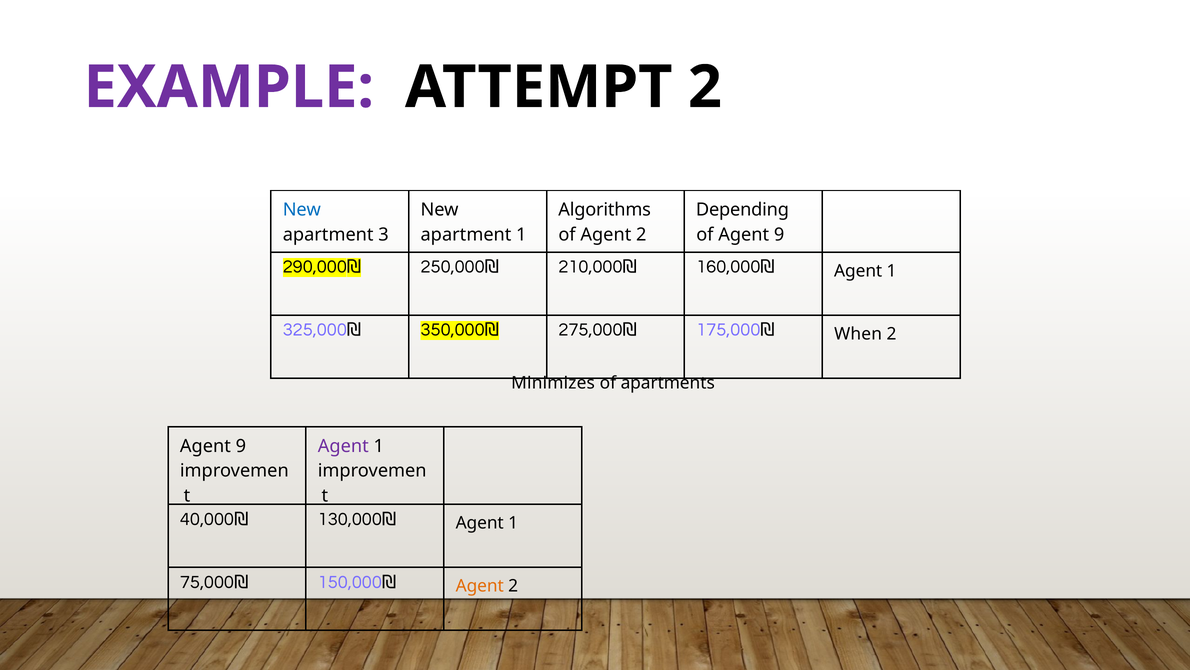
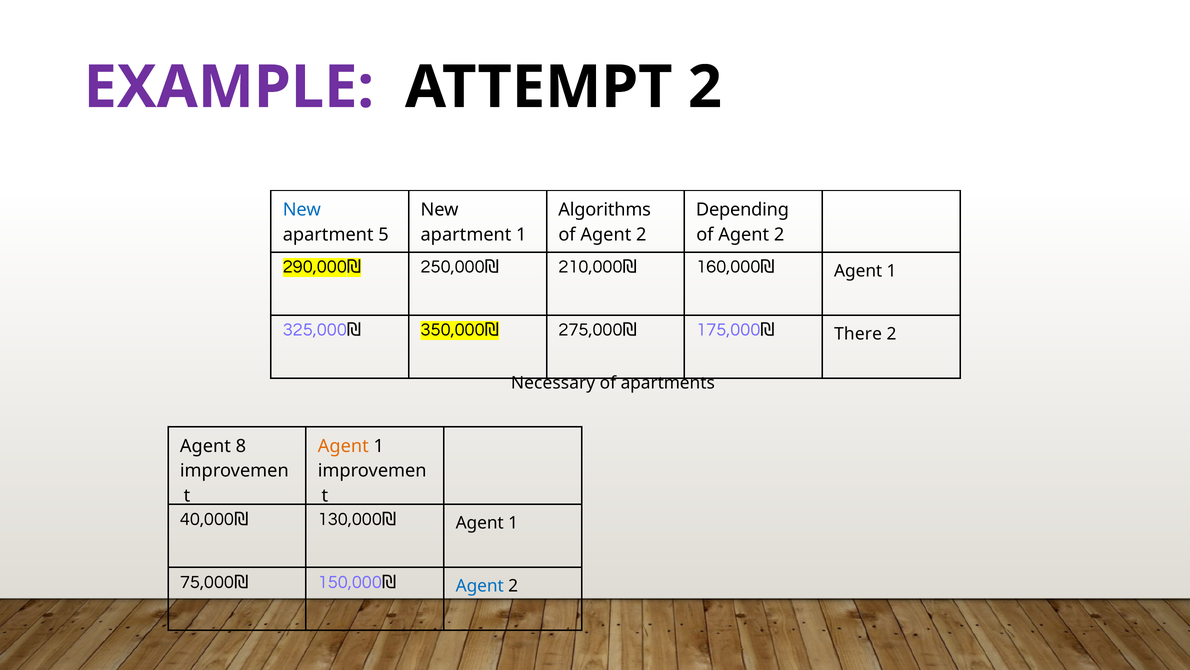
3: 3 -> 5 (383, 235)
9: 9 -> 2 (779, 235)
When: When -> There (858, 334)
Minimizes: Minimizes -> Necessary (553, 383)
9: 9 -> 8 (241, 446)
Agent colour: purple -> orange (343, 446)
Agent colour: orange -> blue (480, 585)
